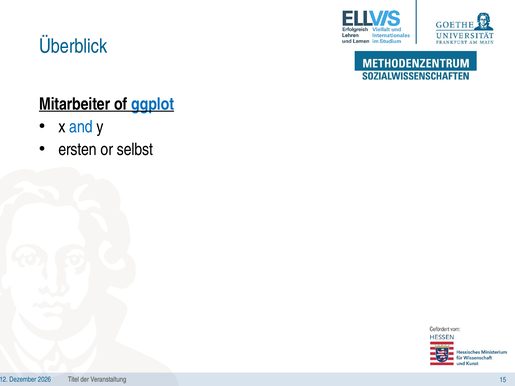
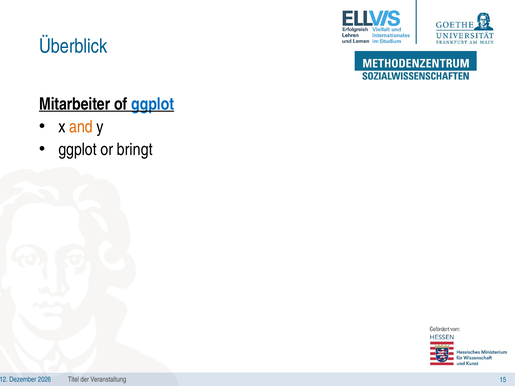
and colour: blue -> orange (81, 127)
ersten: ersten -> ggplot (78, 150)
selbst: selbst -> bringt (135, 150)
